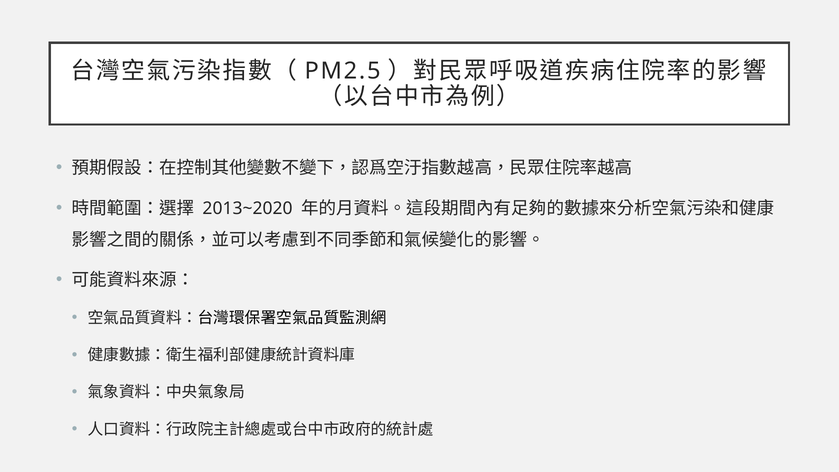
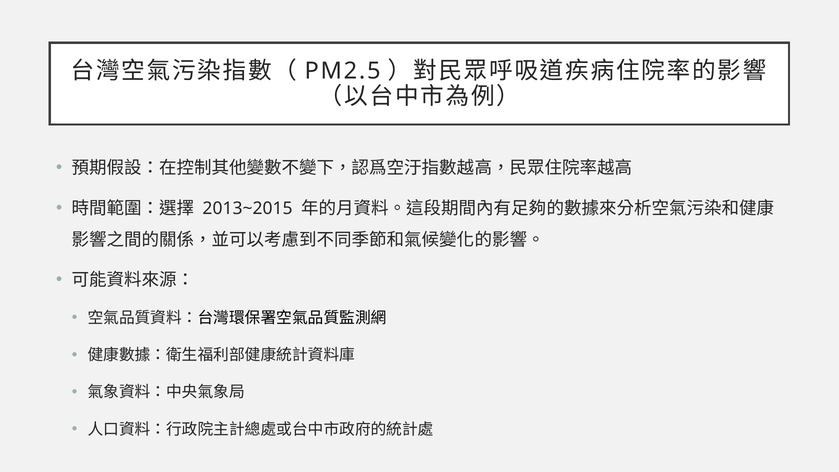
2013~2020: 2013~2020 -> 2013~2015 (248, 208)
